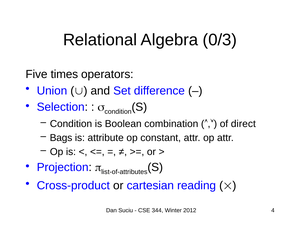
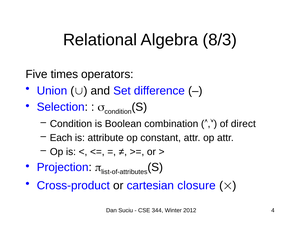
0/3: 0/3 -> 8/3 (220, 40)
Bags: Bags -> Each (61, 138)
reading: reading -> closure (196, 186)
